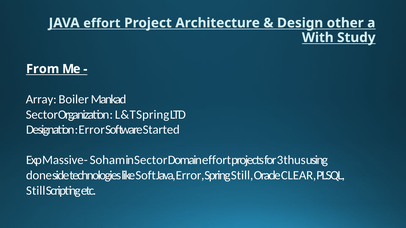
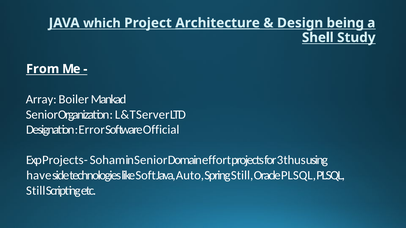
JAVA effort: effort -> which (102, 23)
Architecture underline: none -> present (218, 23)
other: other -> being (345, 23)
With: With -> Shell (318, 38)
Sector: Sector -> Senior (42, 115)
T Spring: Spring -> Server (153, 115)
Started: Started -> Official (161, 130)
Exp Massive: Massive -> Projects (63, 160)
in Sector: Sector -> Senior (151, 160)
done: done -> have (39, 176)
Java Error: Error -> Auto (190, 176)
Oracle CLEAR: CLEAR -> PLSQL (298, 176)
